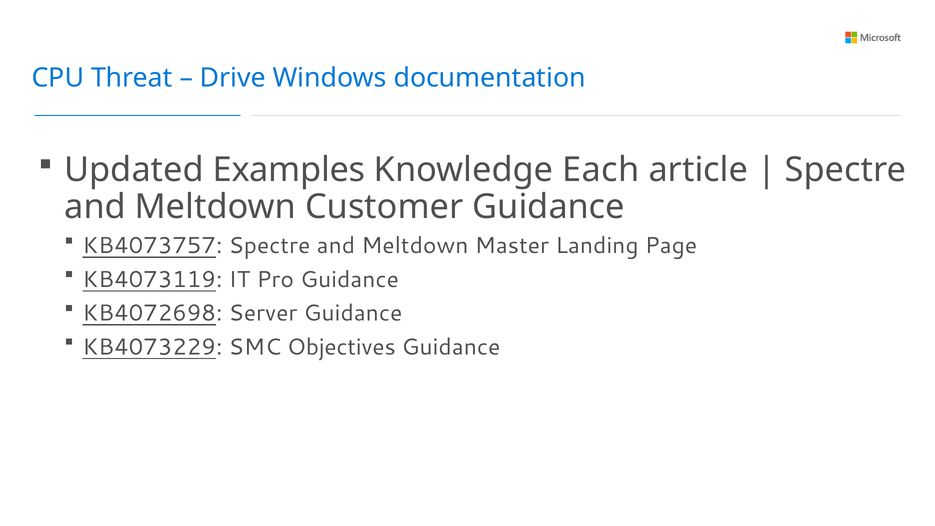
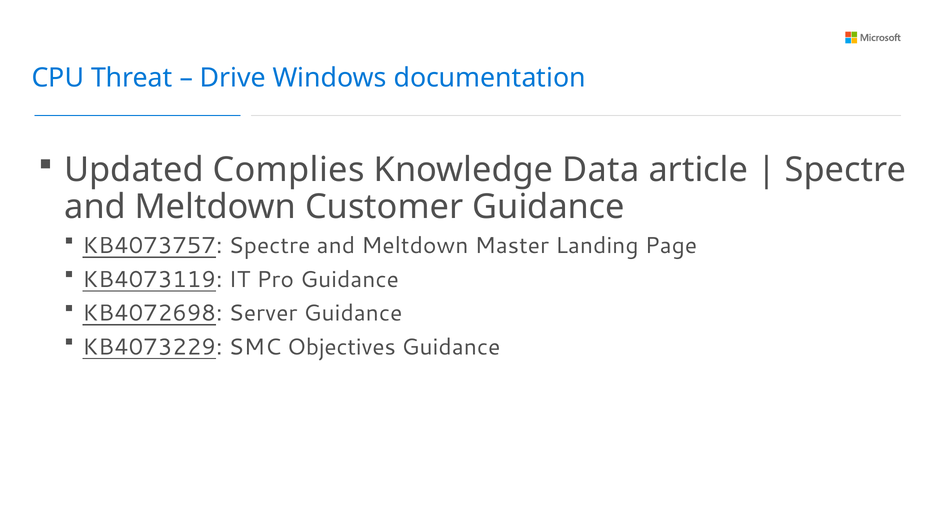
Examples: Examples -> Complies (289, 170)
Each: Each -> Data (601, 170)
